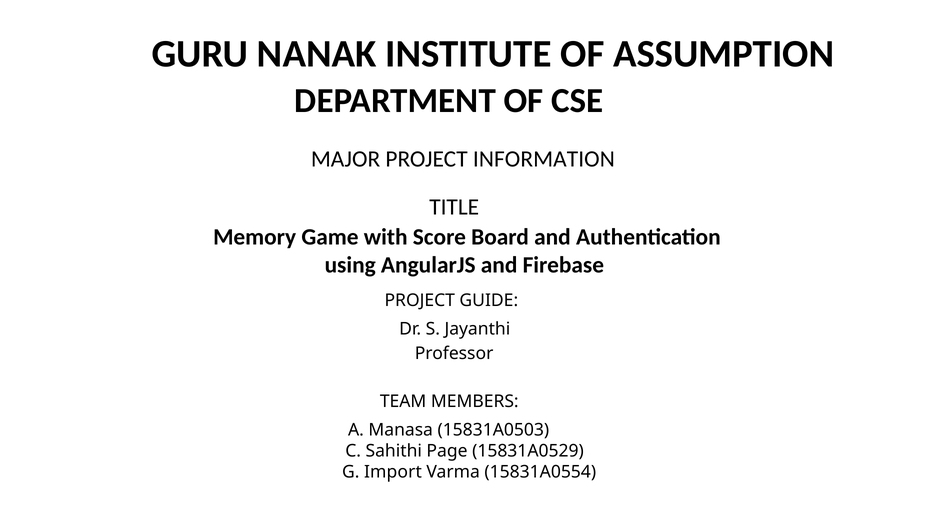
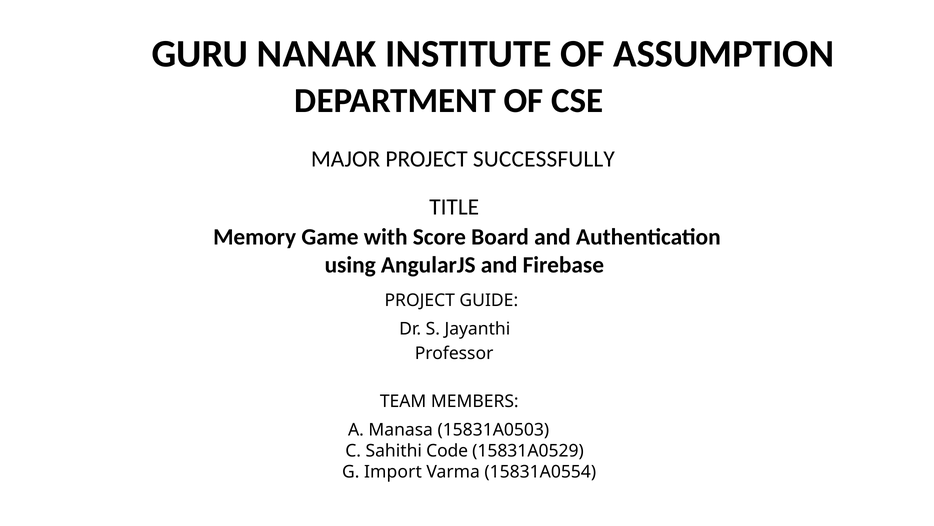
INFORMATION: INFORMATION -> SUCCESSFULLY (544, 159)
Page: Page -> Code (447, 450)
